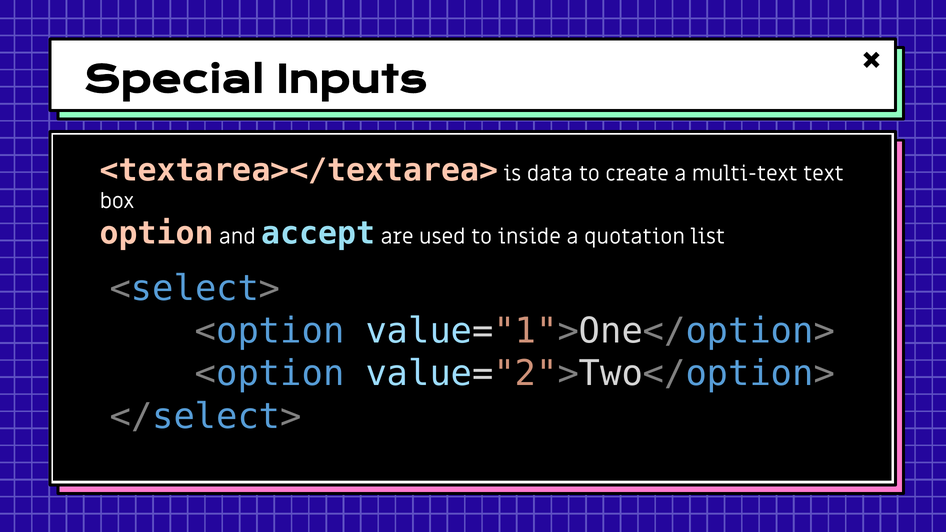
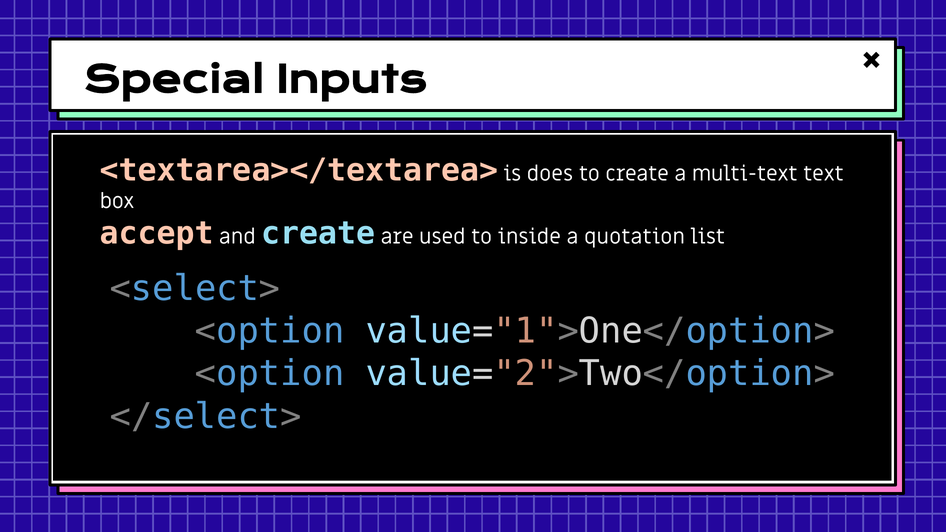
data: data -> does (550, 174)
option: option -> accept (157, 233)
and accept: accept -> create (318, 233)
